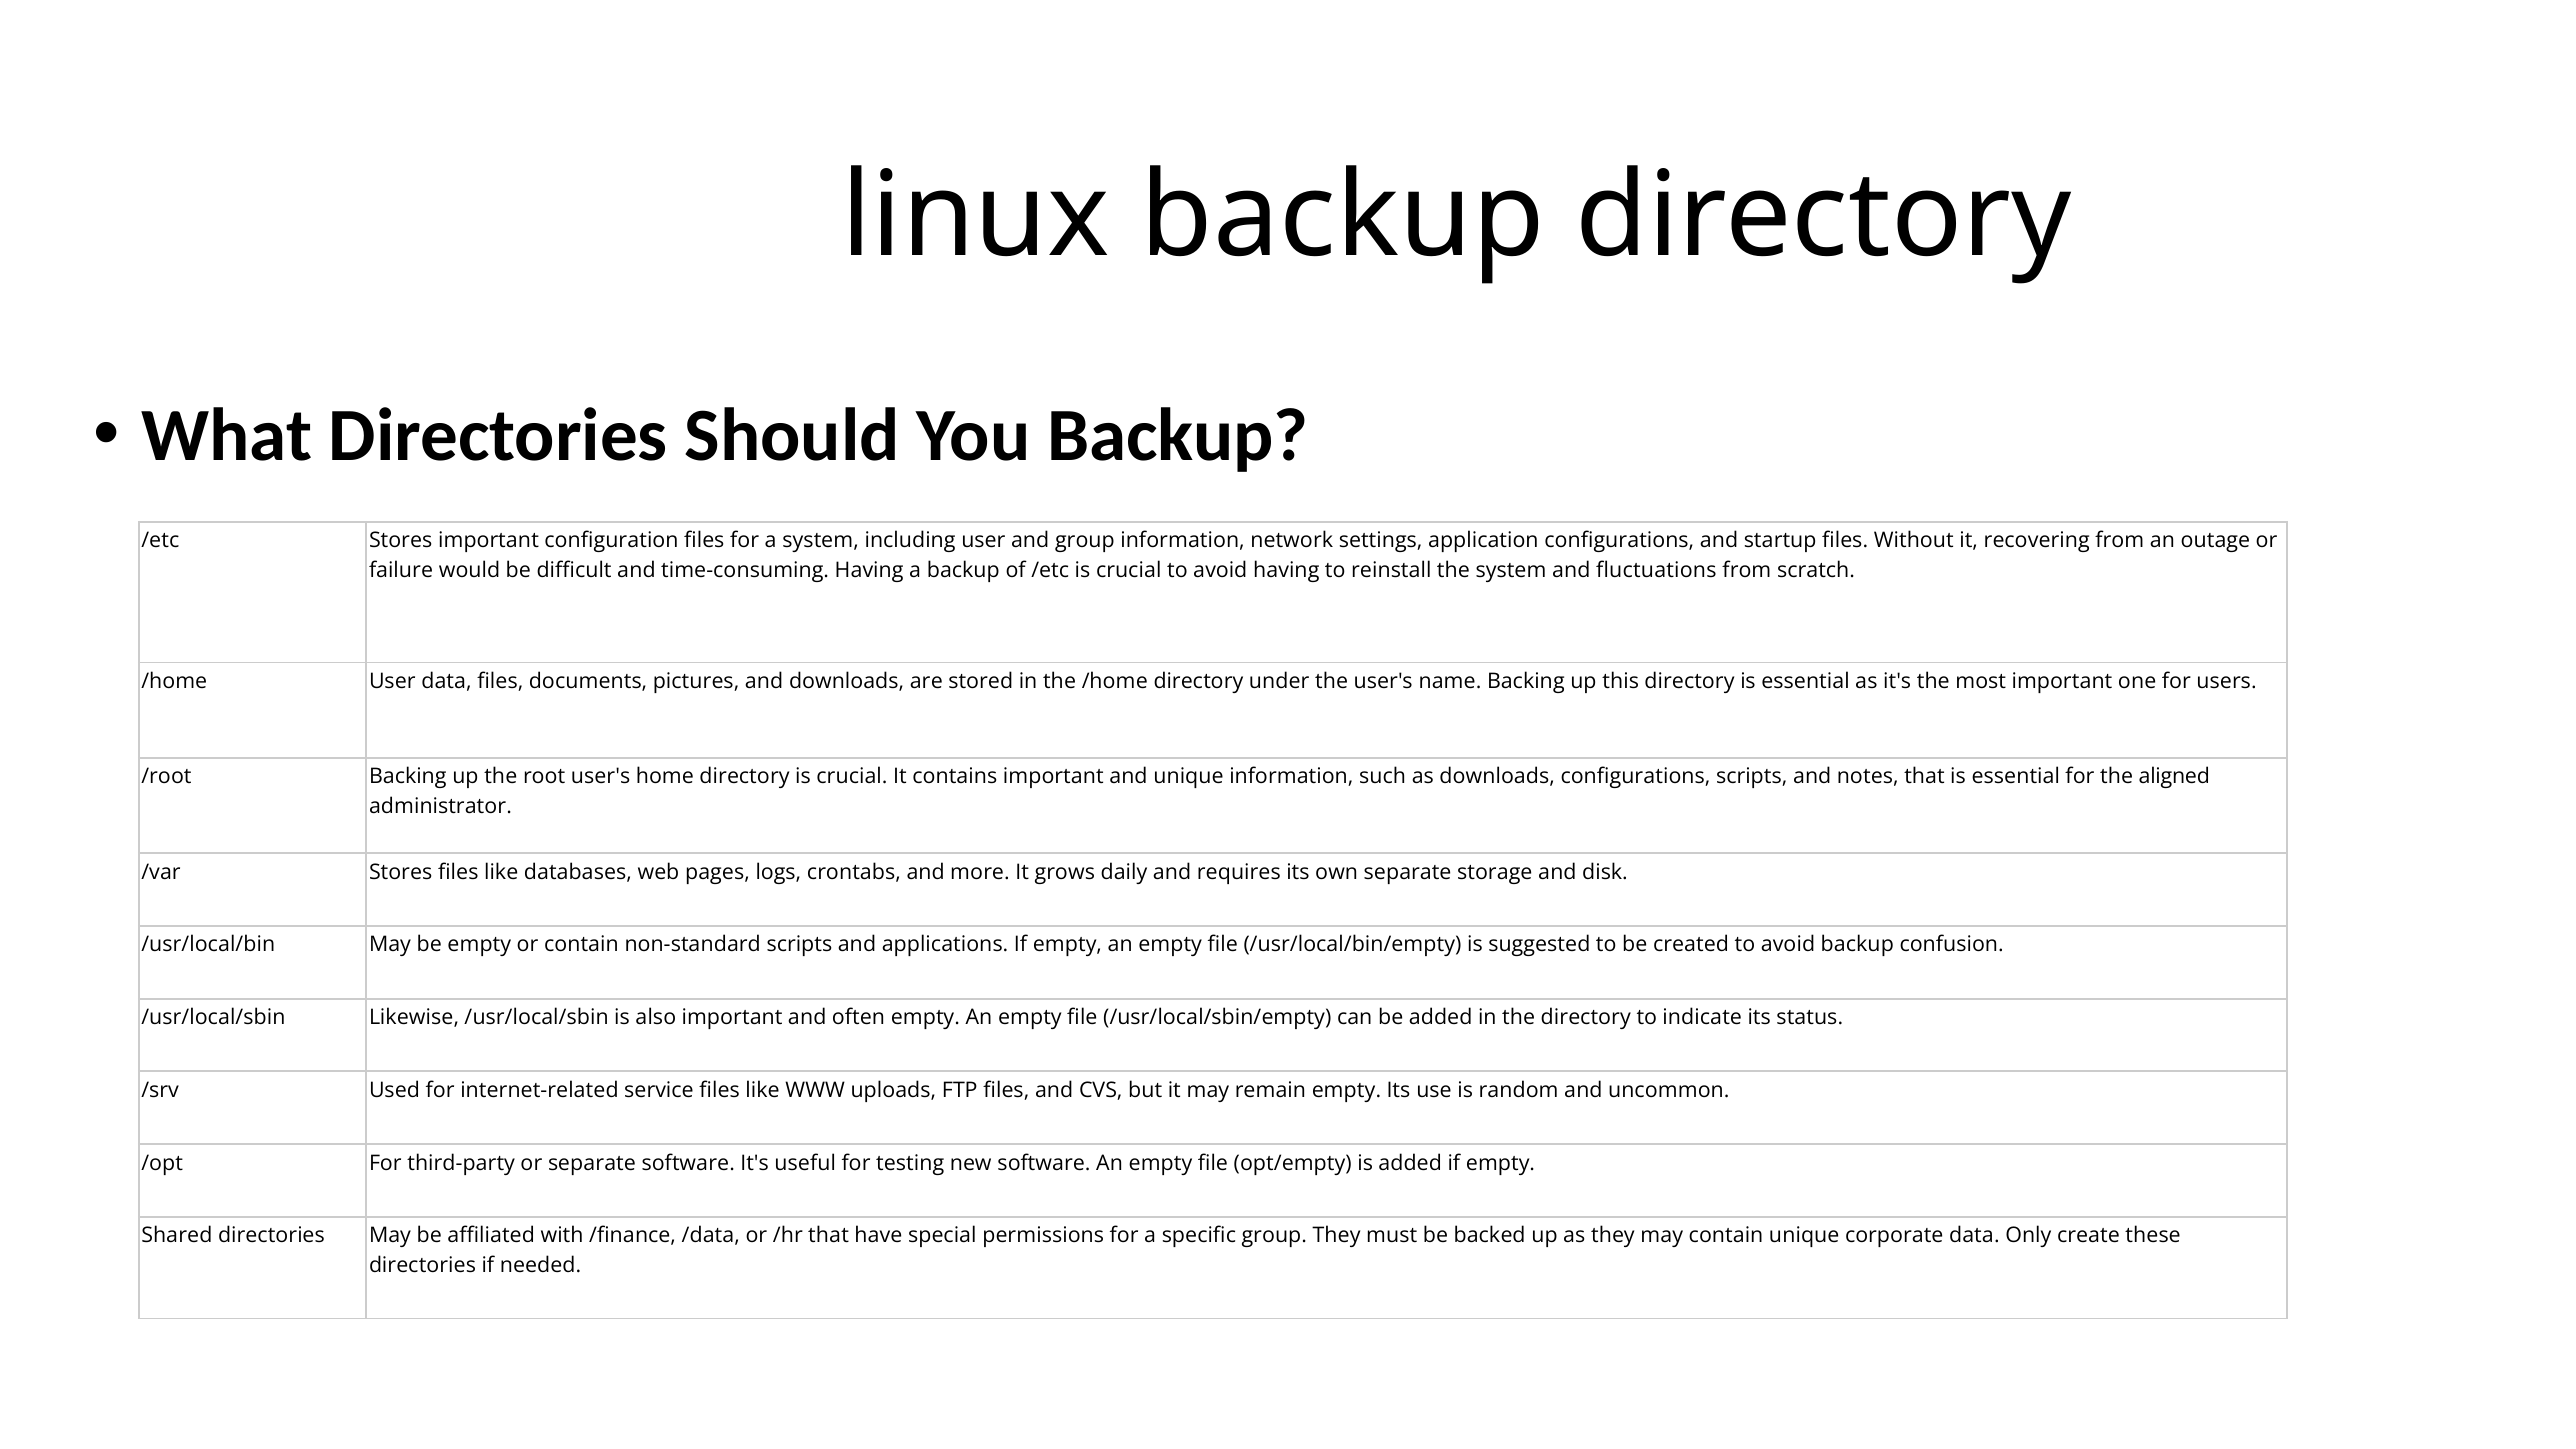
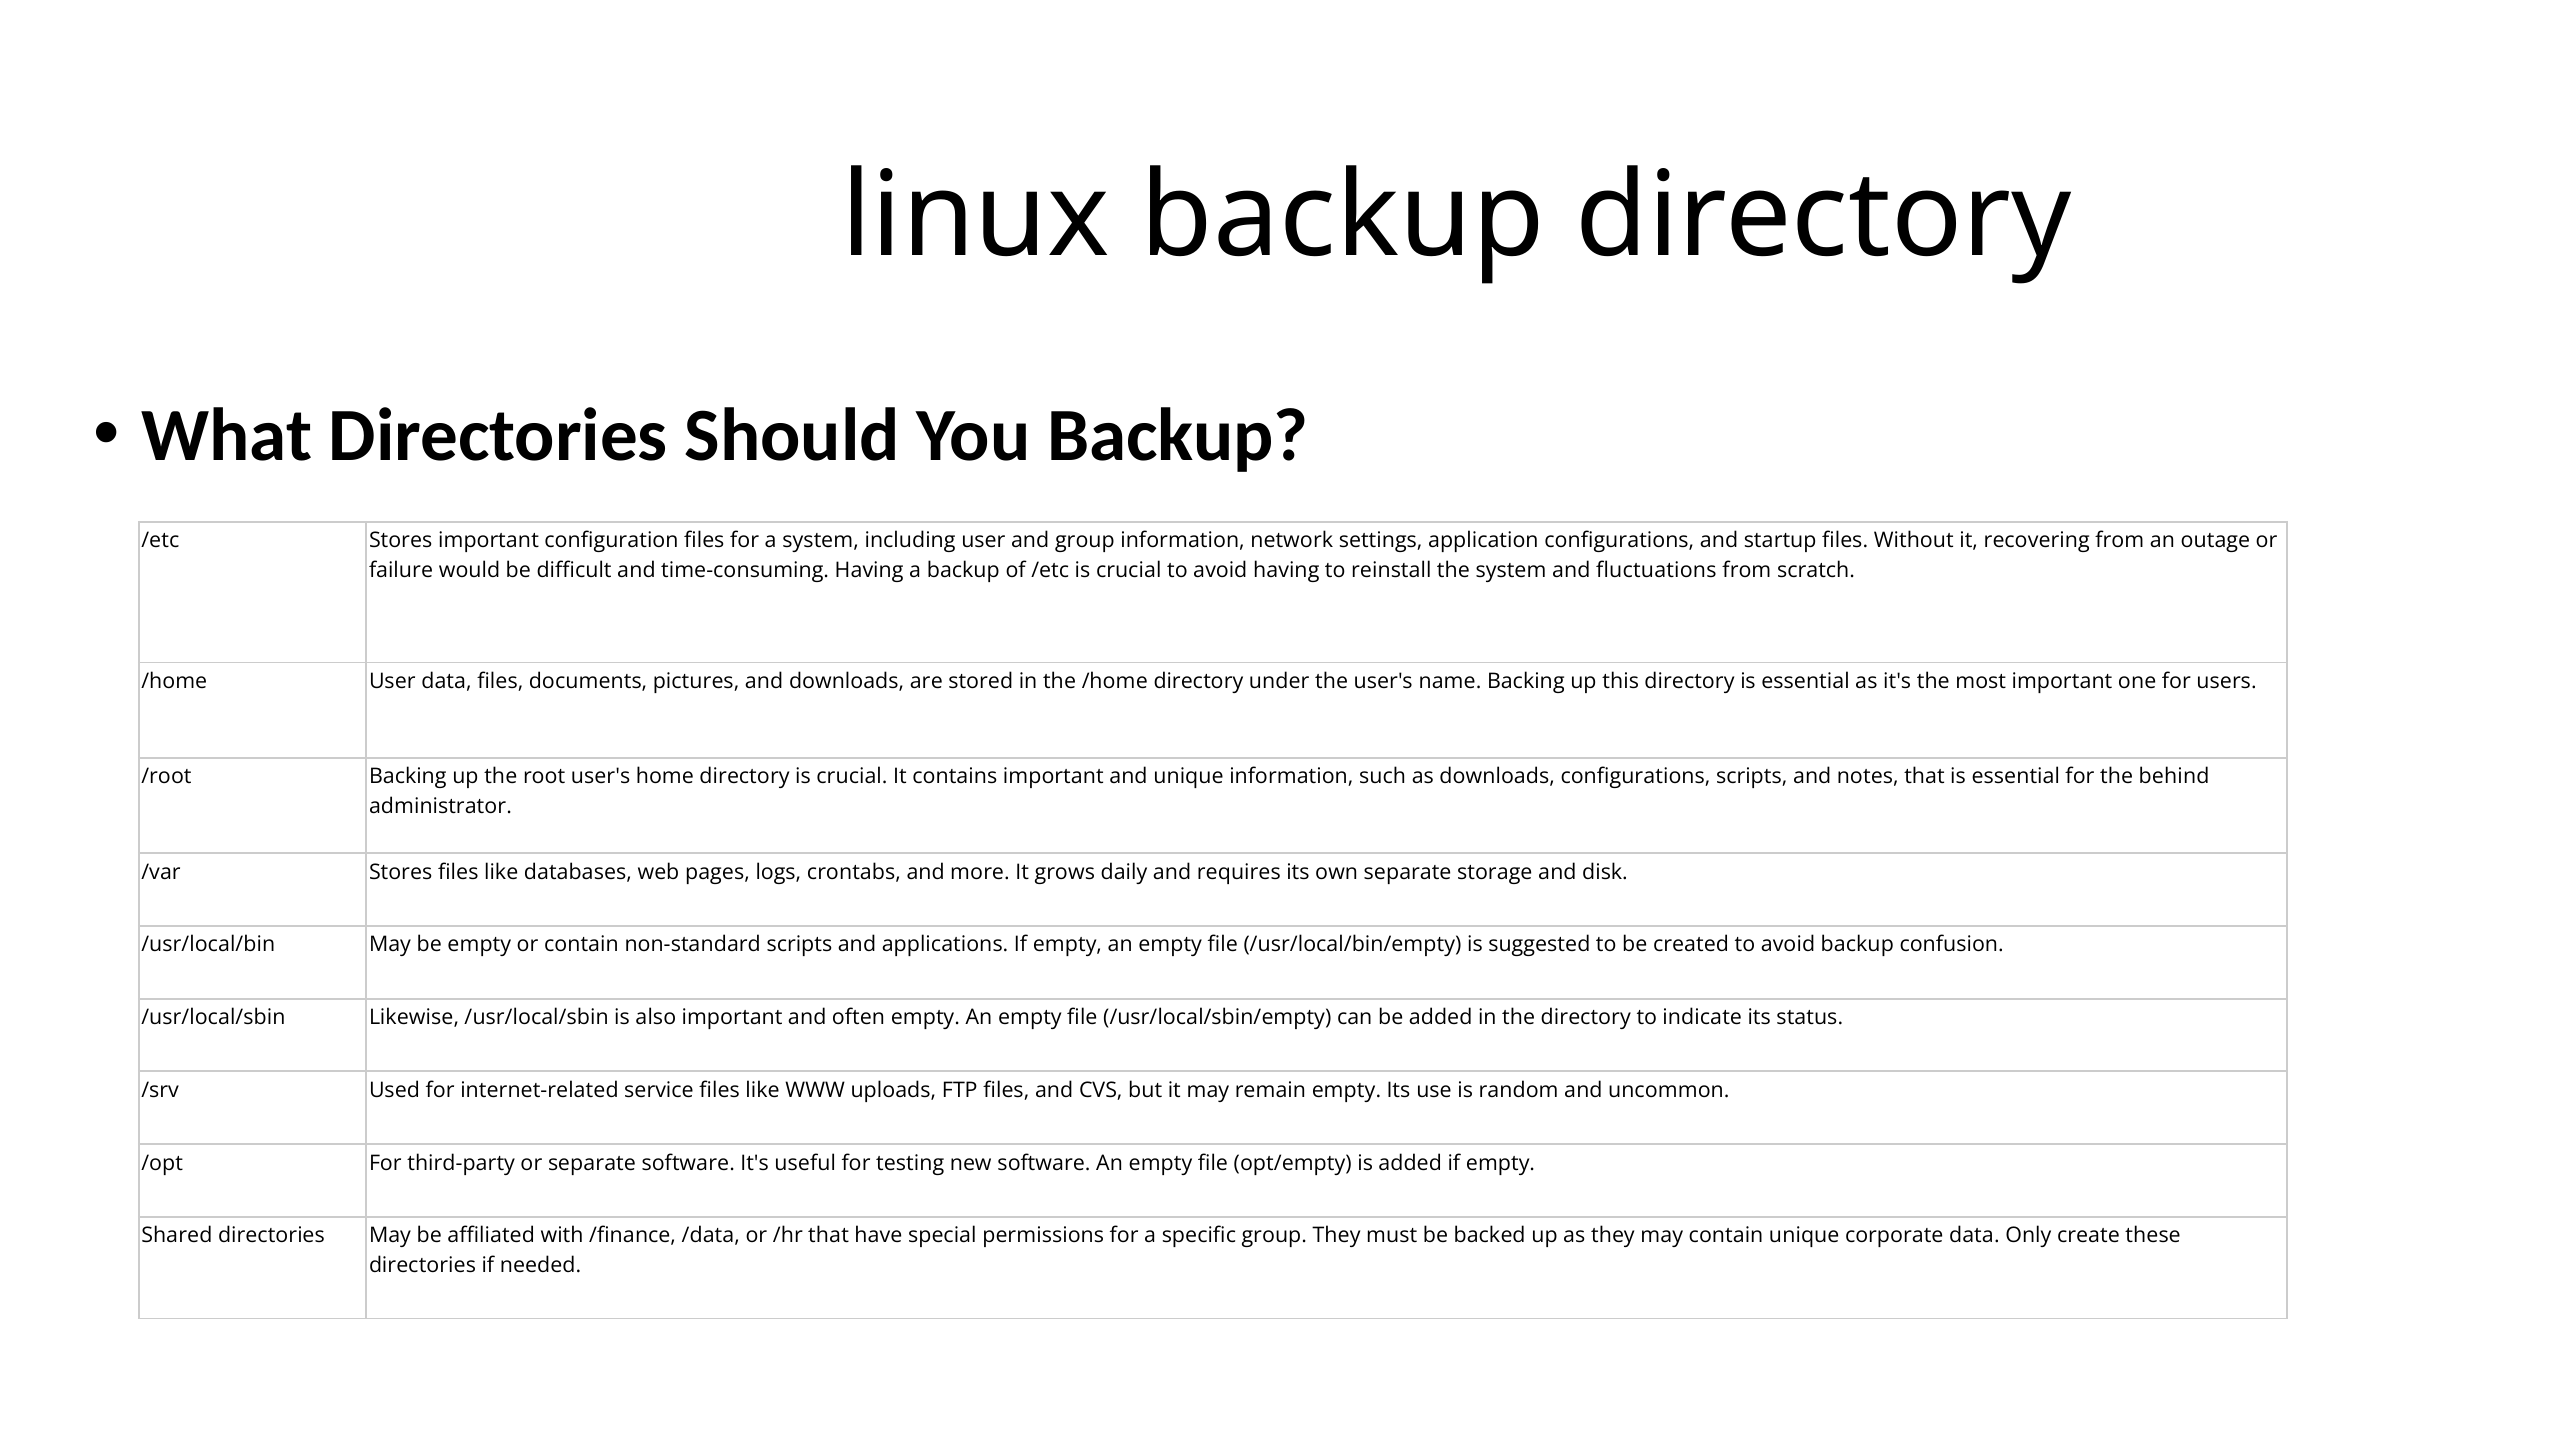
aligned: aligned -> behind (2174, 777)
